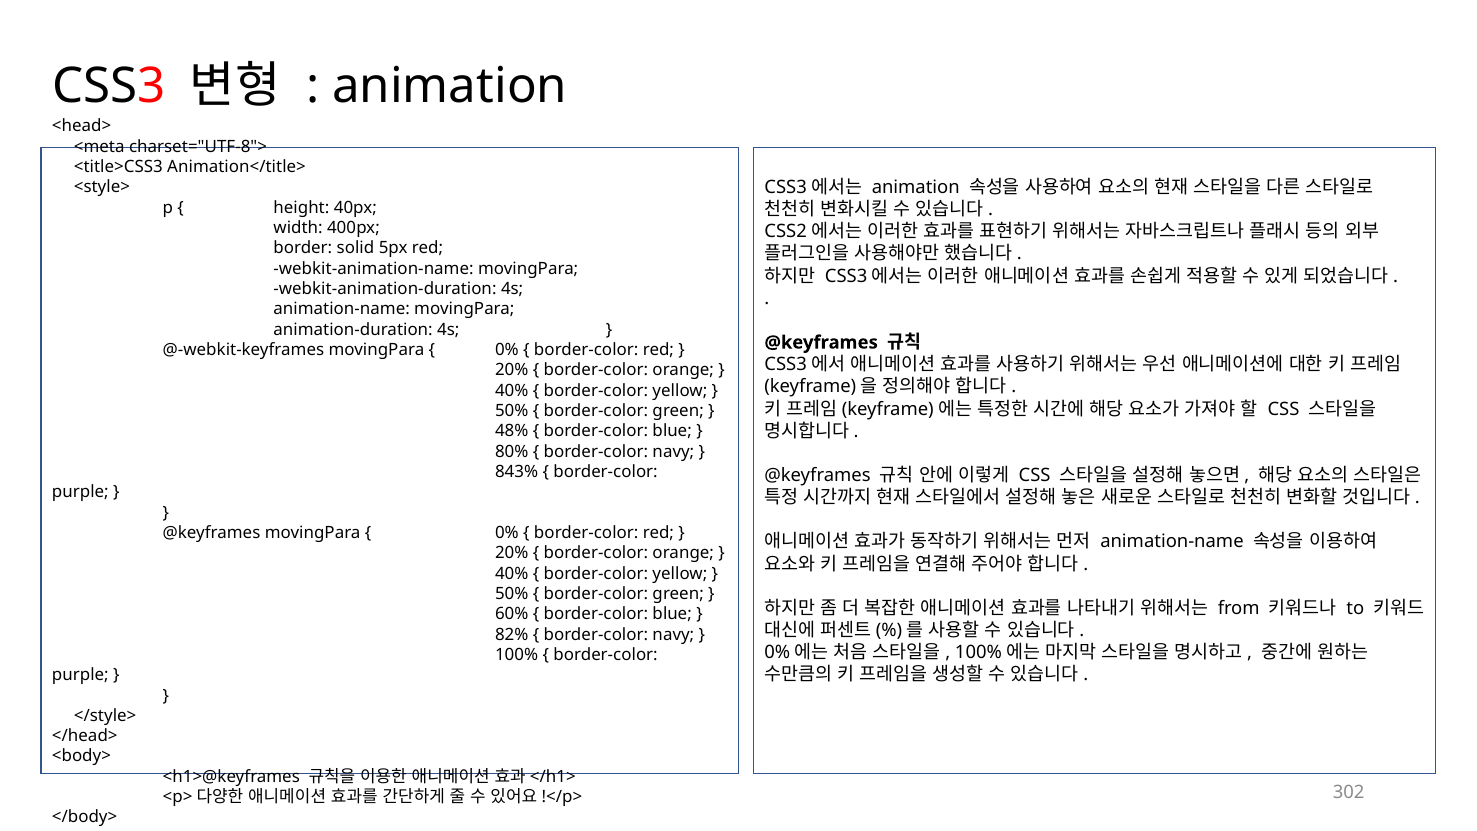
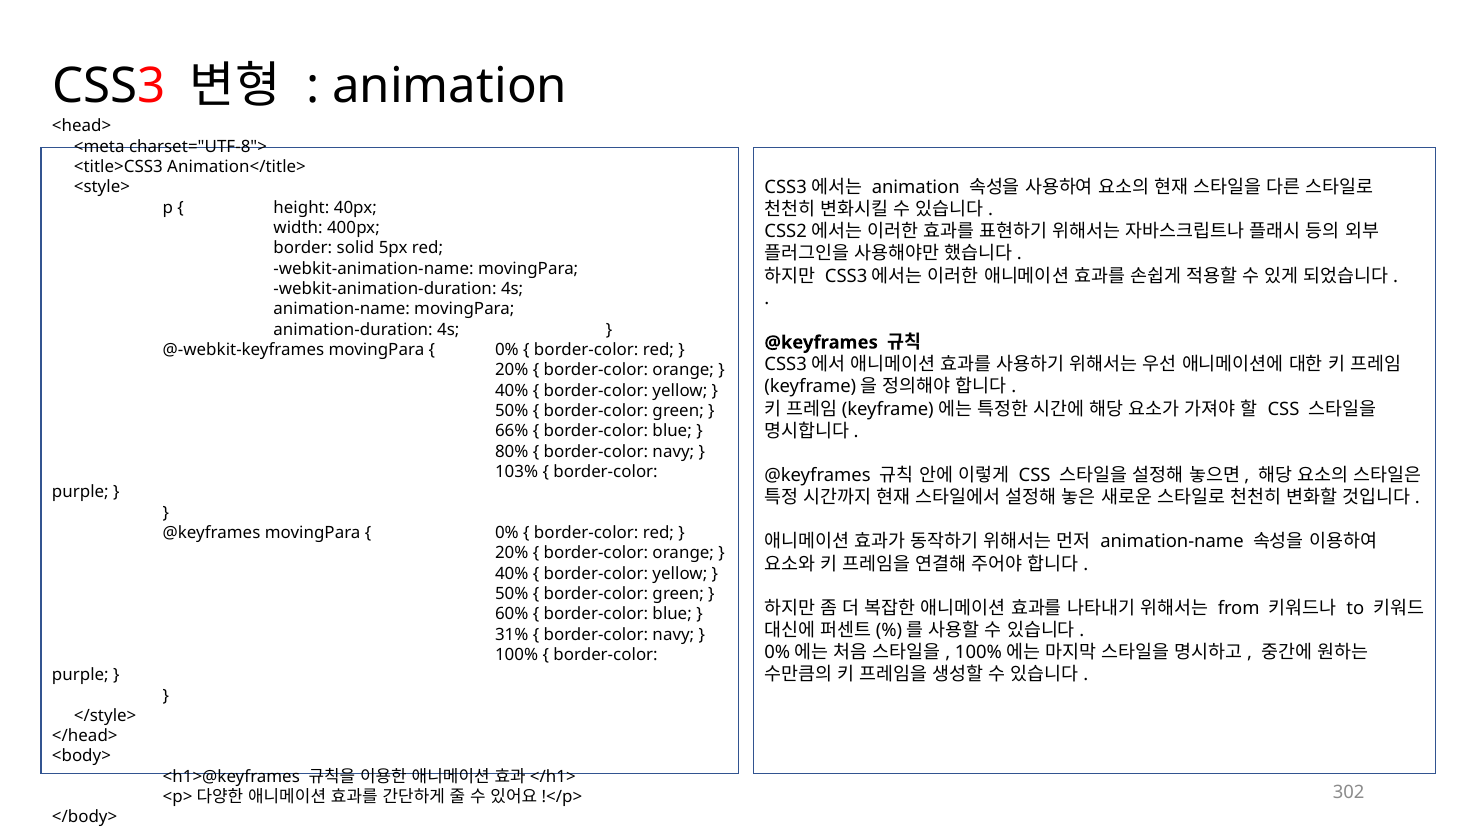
48%: 48% -> 66% (512, 431)
843%: 843% -> 103% (517, 472)
82%: 82% -> 31% (512, 634)
